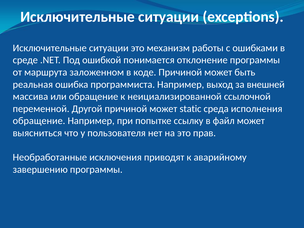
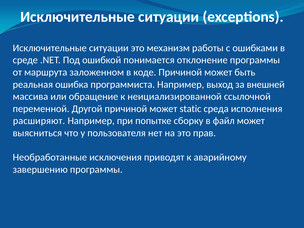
обращение: обращение -> расширяют (39, 121)
ссылку: ссылку -> сборку (189, 121)
